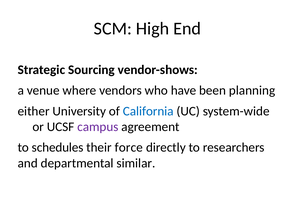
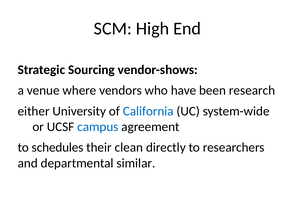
planning: planning -> research (252, 91)
campus colour: purple -> blue (98, 127)
force: force -> clean (129, 148)
